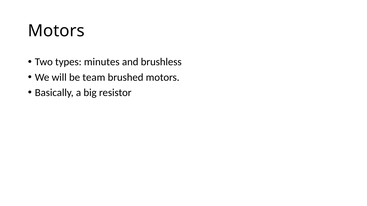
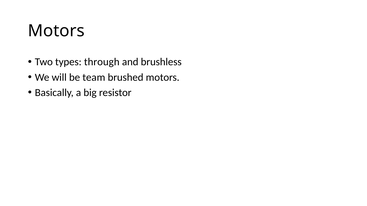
minutes: minutes -> through (102, 62)
